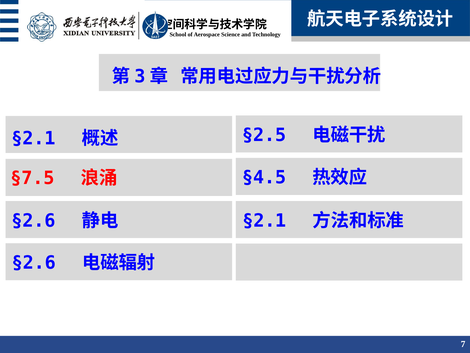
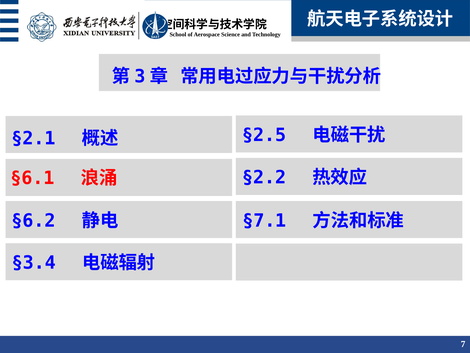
§4.5: §4.5 -> §2.2 (264, 177)
§7.5: §7.5 -> §6.1 (33, 178)
§2.6: §2.6 -> §6.2 (34, 220)
§2.1: §2.1 -> §7.1 (264, 220)
§2.6: §2.6 -> §3.4 (34, 262)
